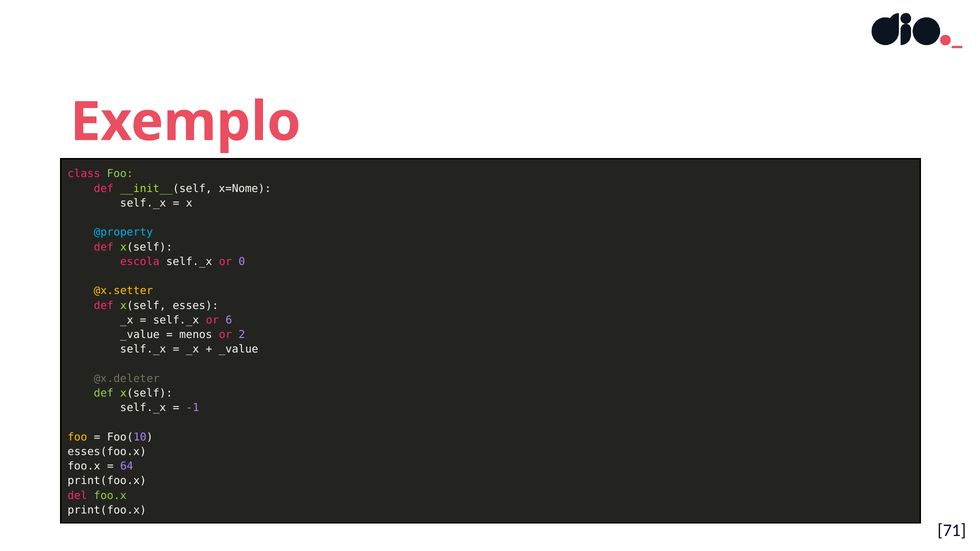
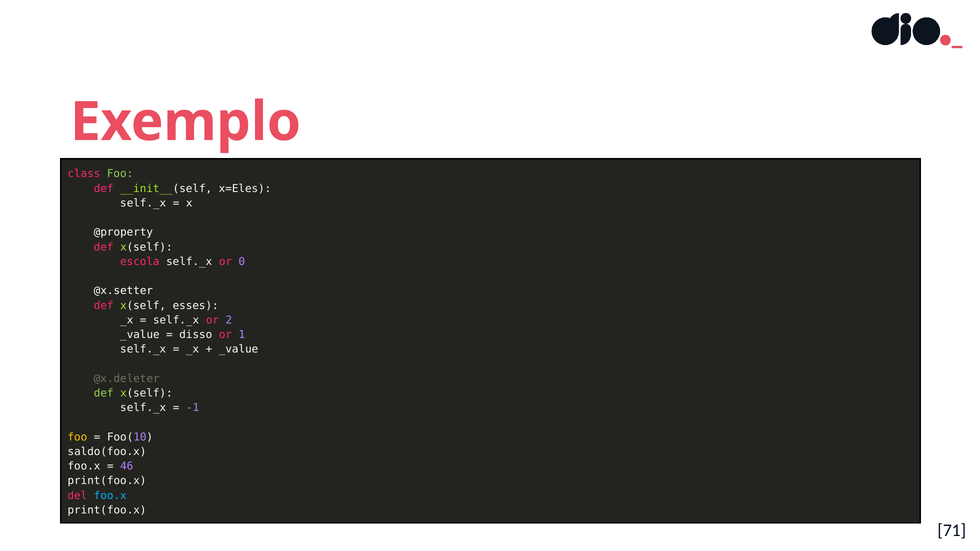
x=Nome: x=Nome -> x=Eles (245, 189)
@property colour: light blue -> white (123, 232)
@x.setter colour: yellow -> white (123, 291)
6: 6 -> 2 (229, 320)
menos: menos -> disso (196, 335)
2: 2 -> 1 (242, 335)
esses(foo.x: esses(foo.x -> saldo(foo.x (107, 452)
64: 64 -> 46 (127, 466)
foo.x colour: light green -> light blue (110, 496)
